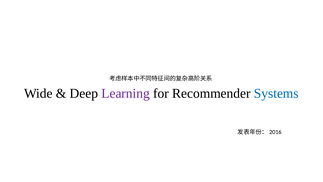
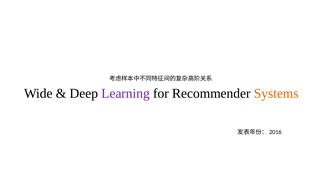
Systems colour: blue -> orange (276, 93)
